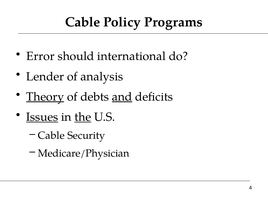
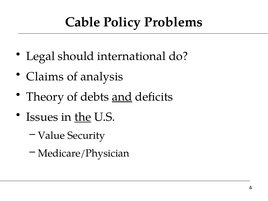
Programs: Programs -> Problems (173, 22)
Error: Error -> Legal (41, 56)
Lender: Lender -> Claims (45, 76)
Theory underline: present -> none (45, 97)
Issues underline: present -> none (42, 117)
Cable: Cable -> Value (51, 135)
